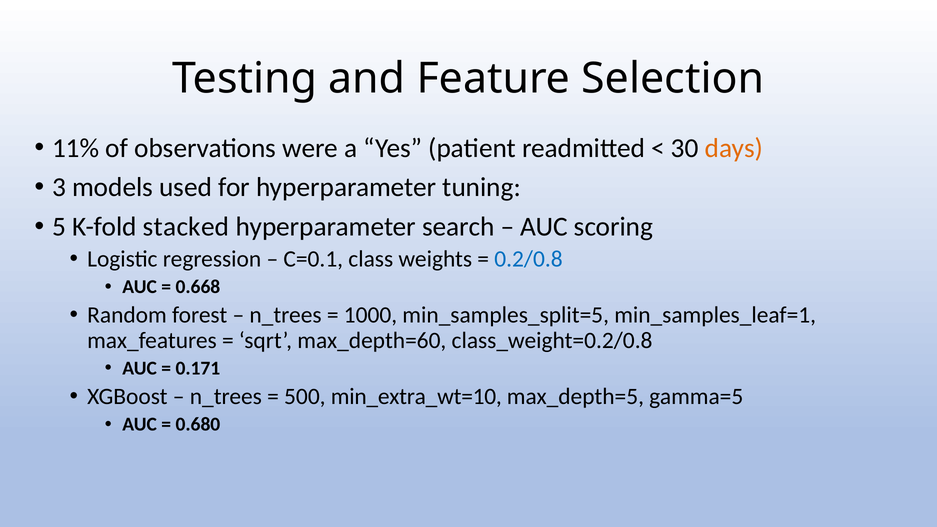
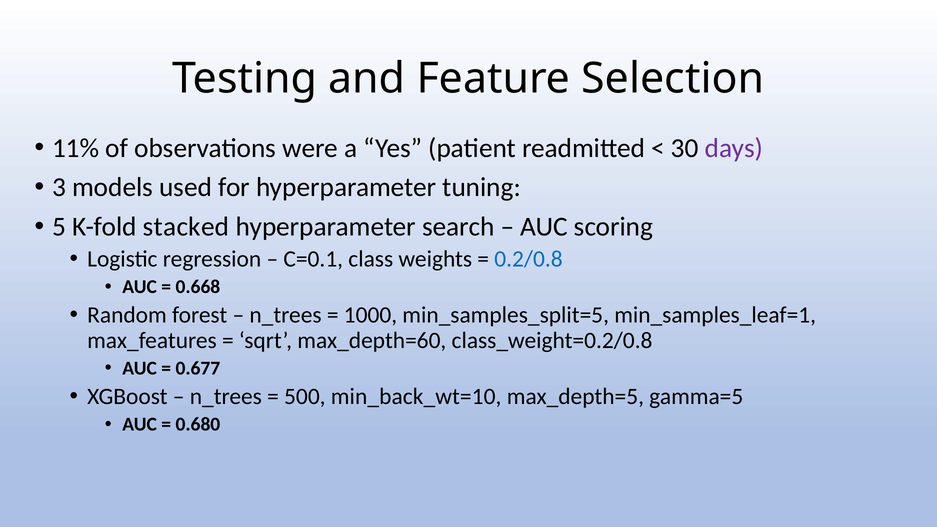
days colour: orange -> purple (734, 148)
0.171: 0.171 -> 0.677 (198, 368)
min_extra_wt=10: min_extra_wt=10 -> min_back_wt=10 (416, 396)
